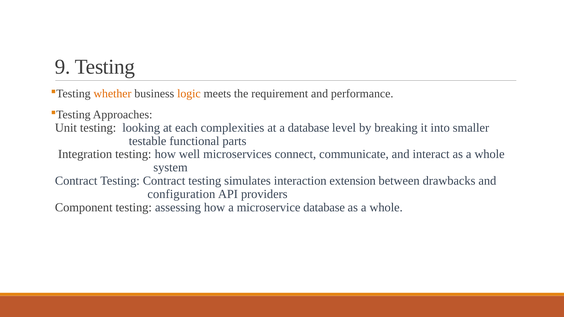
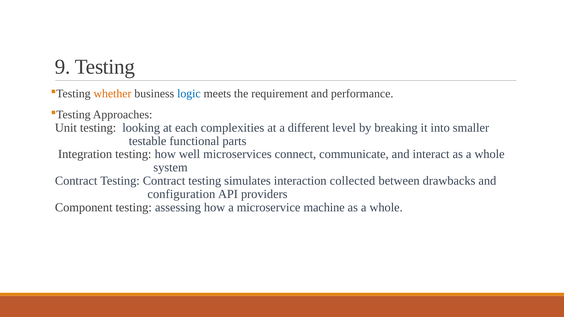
logic colour: orange -> blue (189, 94)
a database: database -> different (309, 128)
extension: extension -> collected (352, 181)
microservice database: database -> machine (324, 208)
